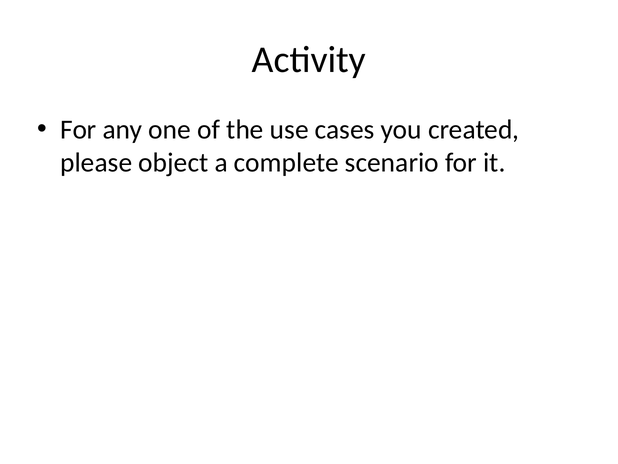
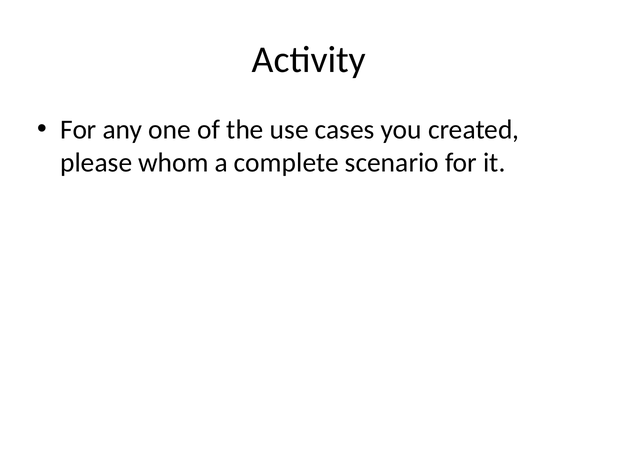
object: object -> whom (173, 163)
